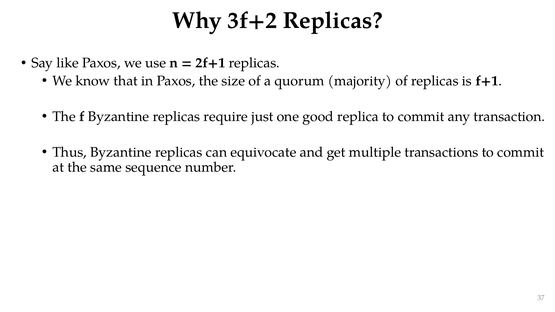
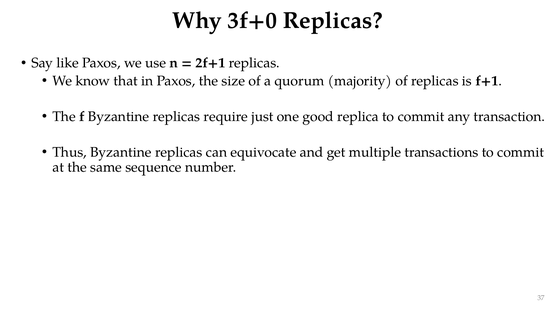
3f+2: 3f+2 -> 3f+0 (252, 20)
